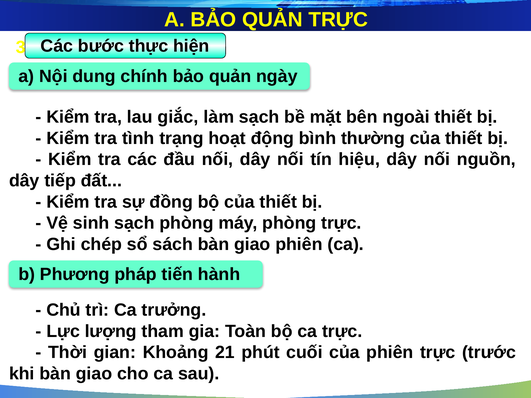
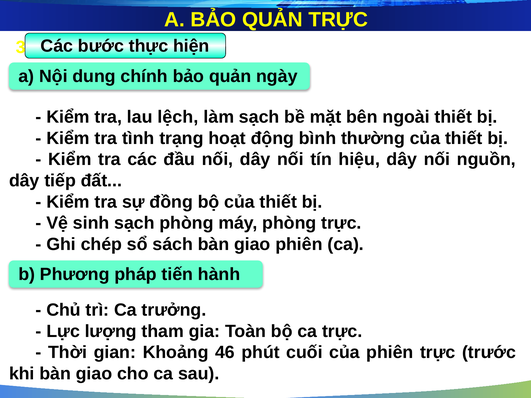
giắc: giắc -> lệch (178, 117)
21: 21 -> 46 (225, 353)
